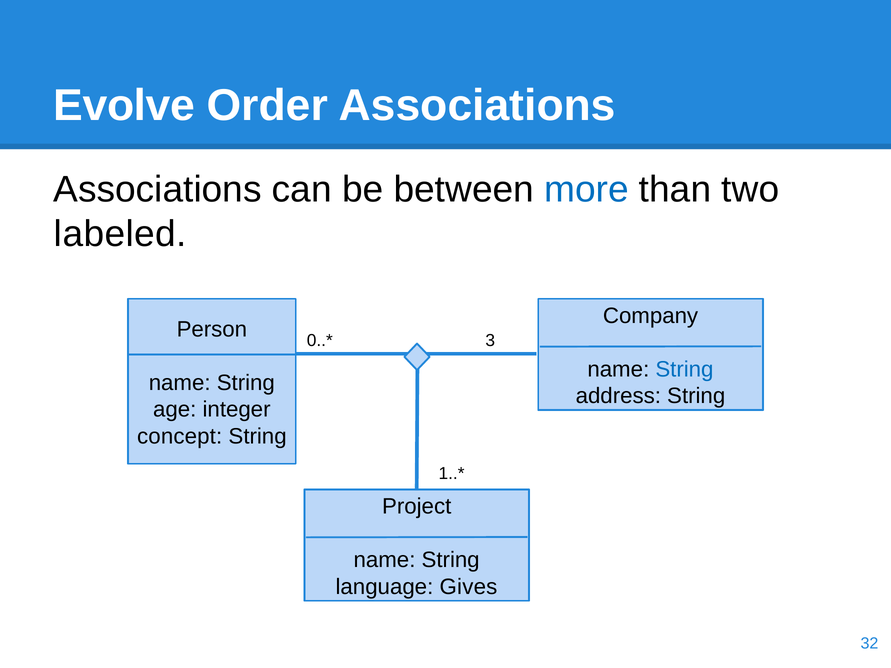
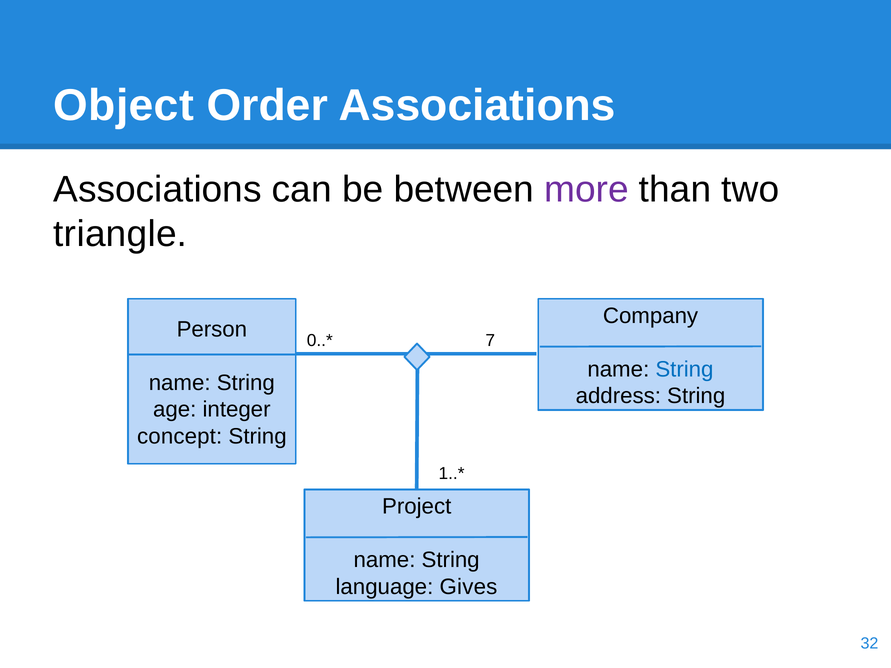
Evolve: Evolve -> Object (124, 106)
more colour: blue -> purple (586, 190)
labeled: labeled -> triangle (120, 234)
3: 3 -> 7 (490, 341)
